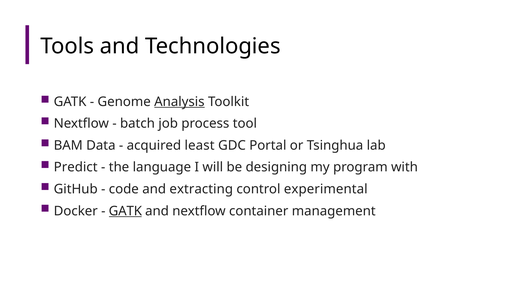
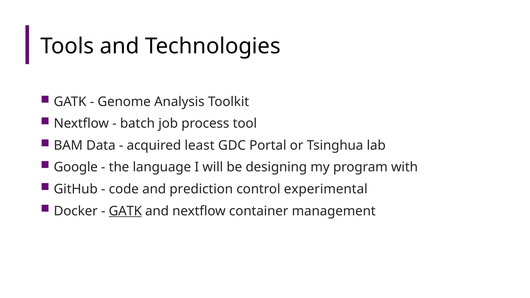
Analysis underline: present -> none (179, 102)
Predict: Predict -> Google (76, 167)
extracting: extracting -> prediction (201, 189)
